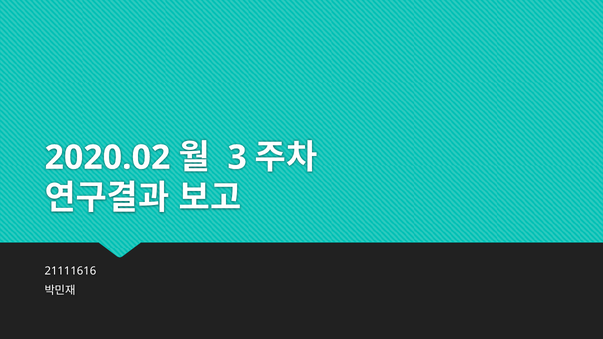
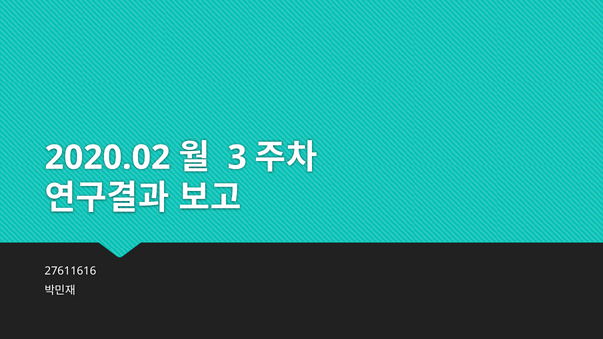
21111616: 21111616 -> 27611616 (70, 271)
